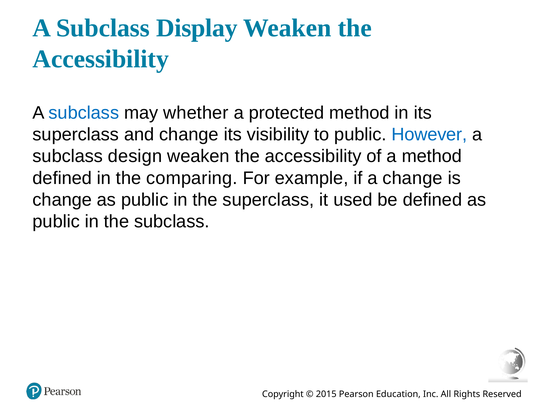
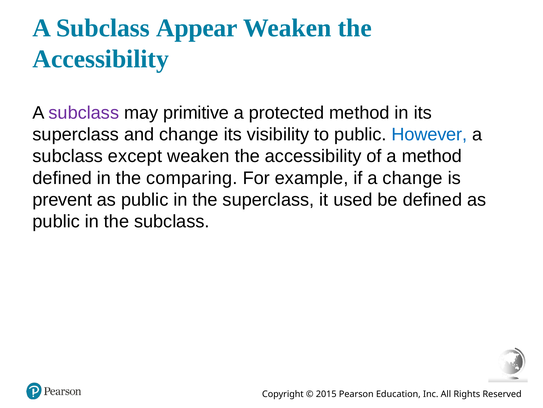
Display: Display -> Appear (197, 28)
subclass colour: blue -> purple (84, 113)
whether: whether -> primitive (196, 113)
design: design -> except (135, 156)
change: change -> prevent (62, 199)
